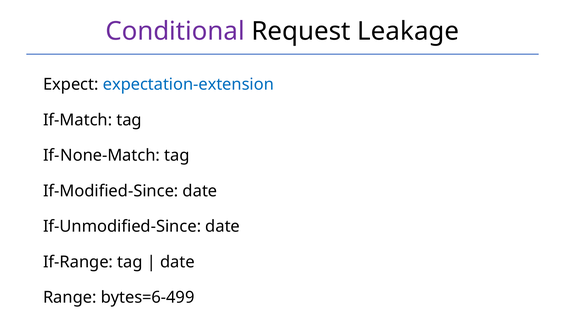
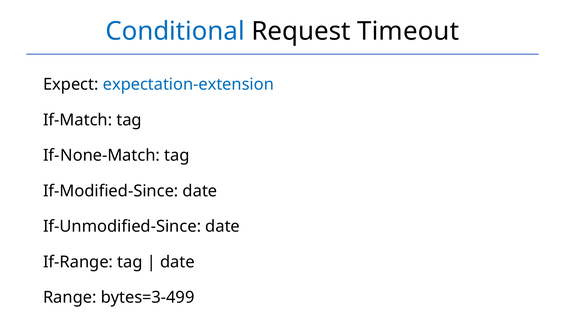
Conditional colour: purple -> blue (175, 31)
Leakage: Leakage -> Timeout (408, 31)
bytes=6-499: bytes=6-499 -> bytes=3-499 (148, 297)
